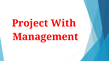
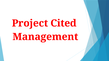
With: With -> Cited (63, 23)
